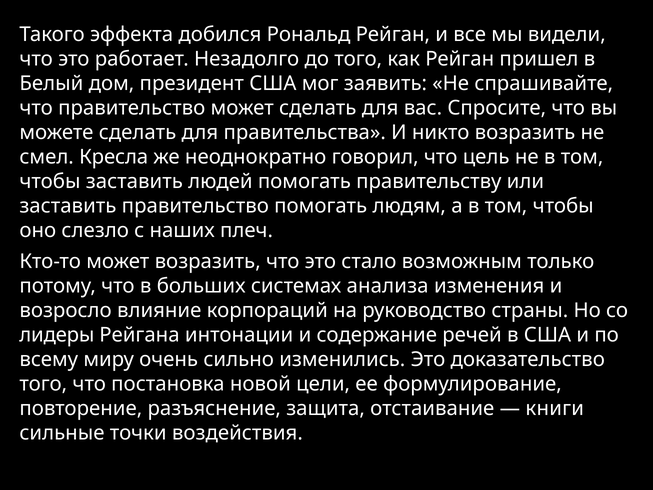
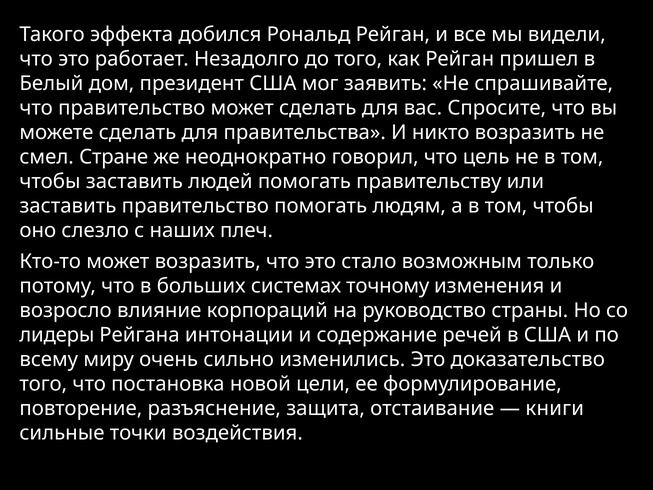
Кресла: Кресла -> Стране (114, 157)
анализа: анализа -> точному (388, 286)
